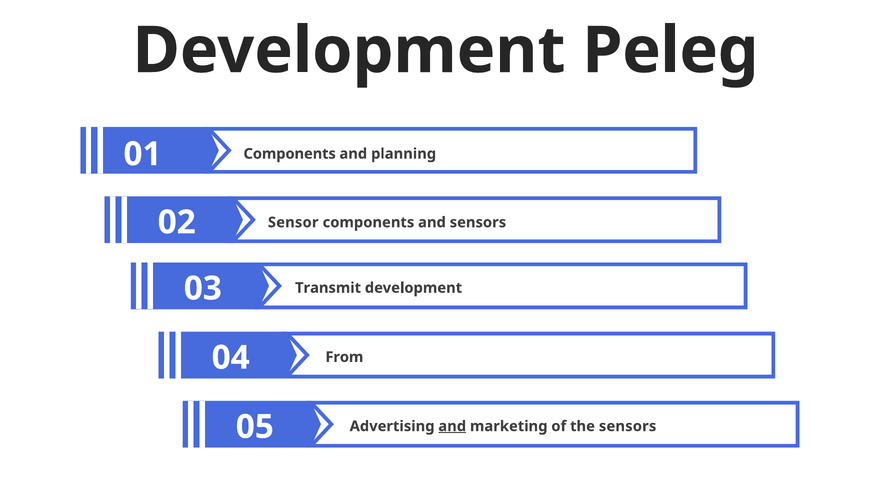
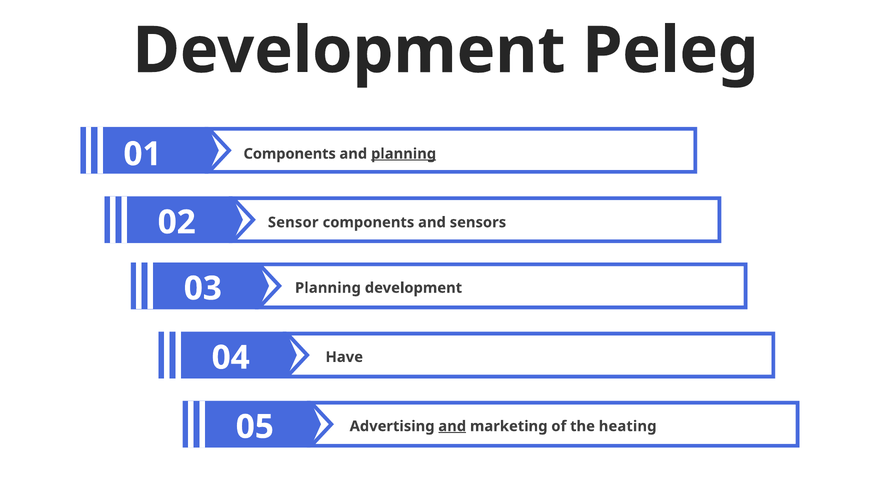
planning underline: none -> present (404, 154)
Transmit: Transmit -> Planning (328, 288)
From: From -> Have (344, 357)
the sensors: sensors -> heating (628, 426)
